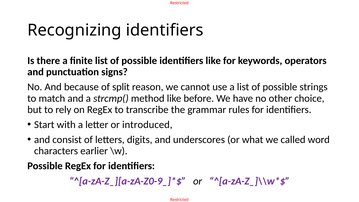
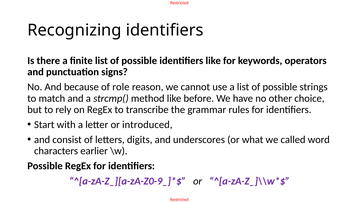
split: split -> role (121, 87)
